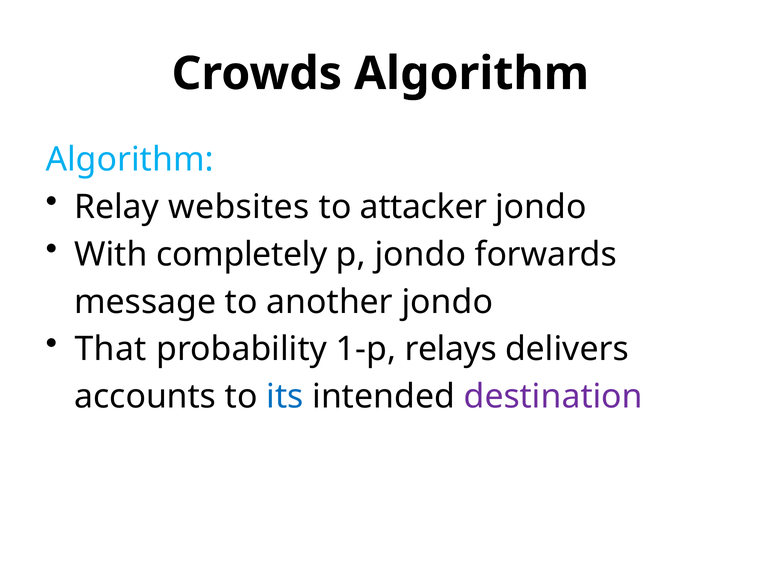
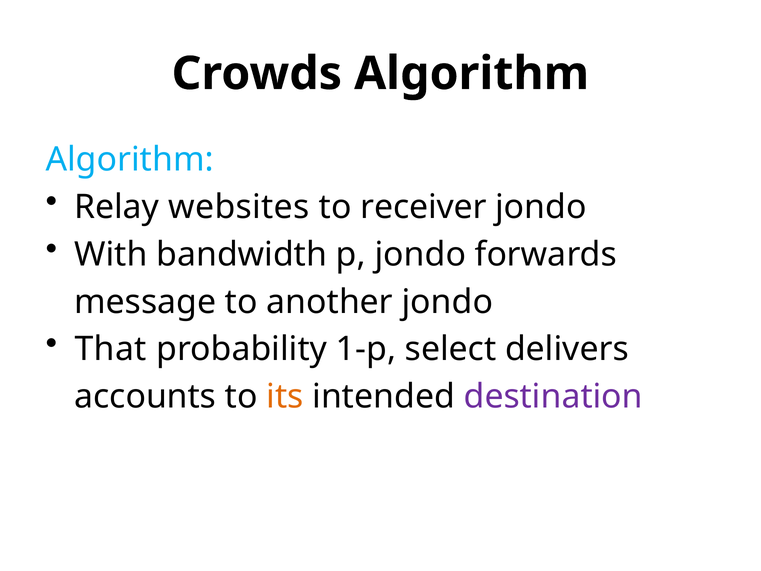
attacker: attacker -> receiver (423, 207)
completely: completely -> bandwidth (242, 254)
relays: relays -> select (451, 349)
its colour: blue -> orange (285, 396)
